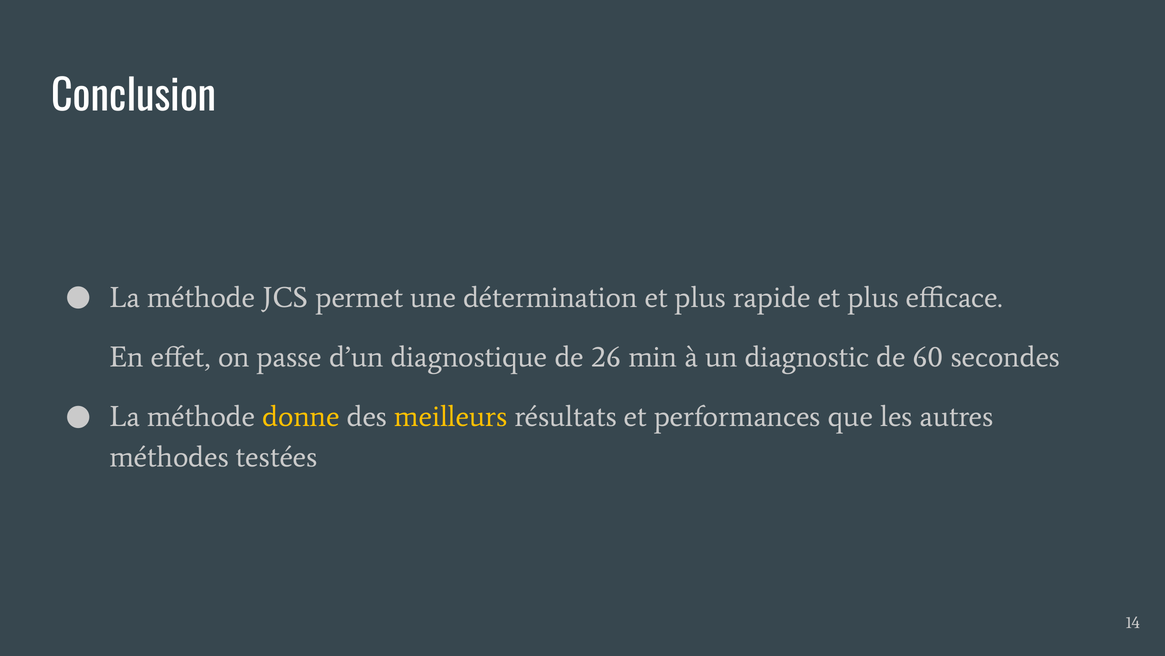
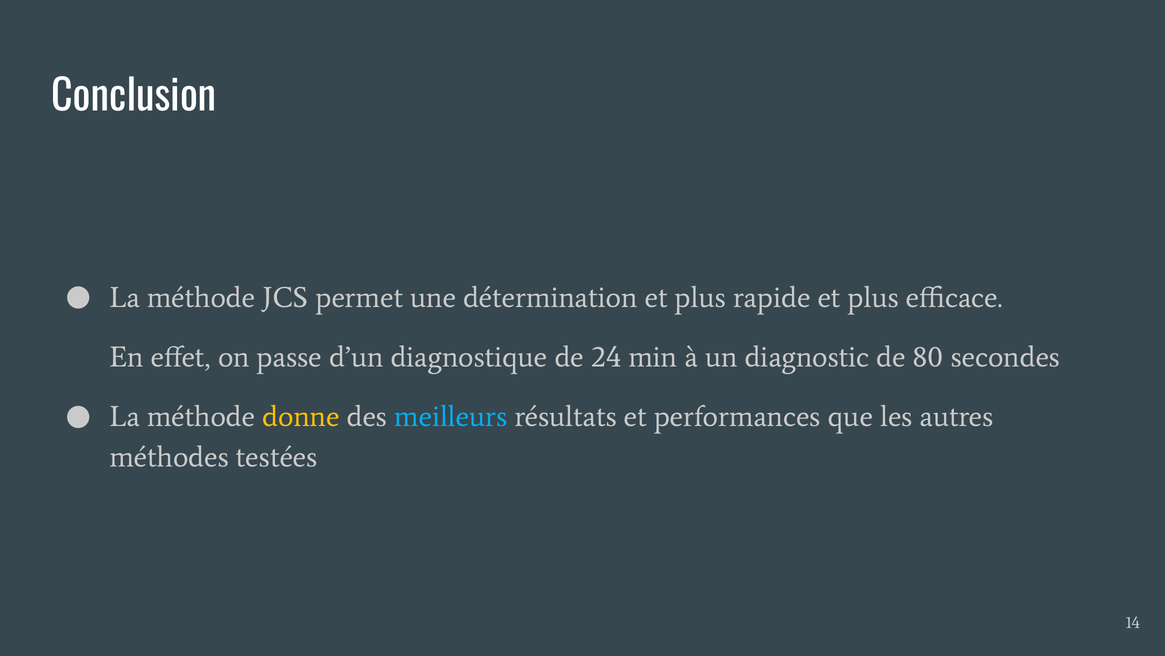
26: 26 -> 24 (606, 357)
60: 60 -> 80 (928, 357)
meilleurs colour: yellow -> light blue (451, 416)
